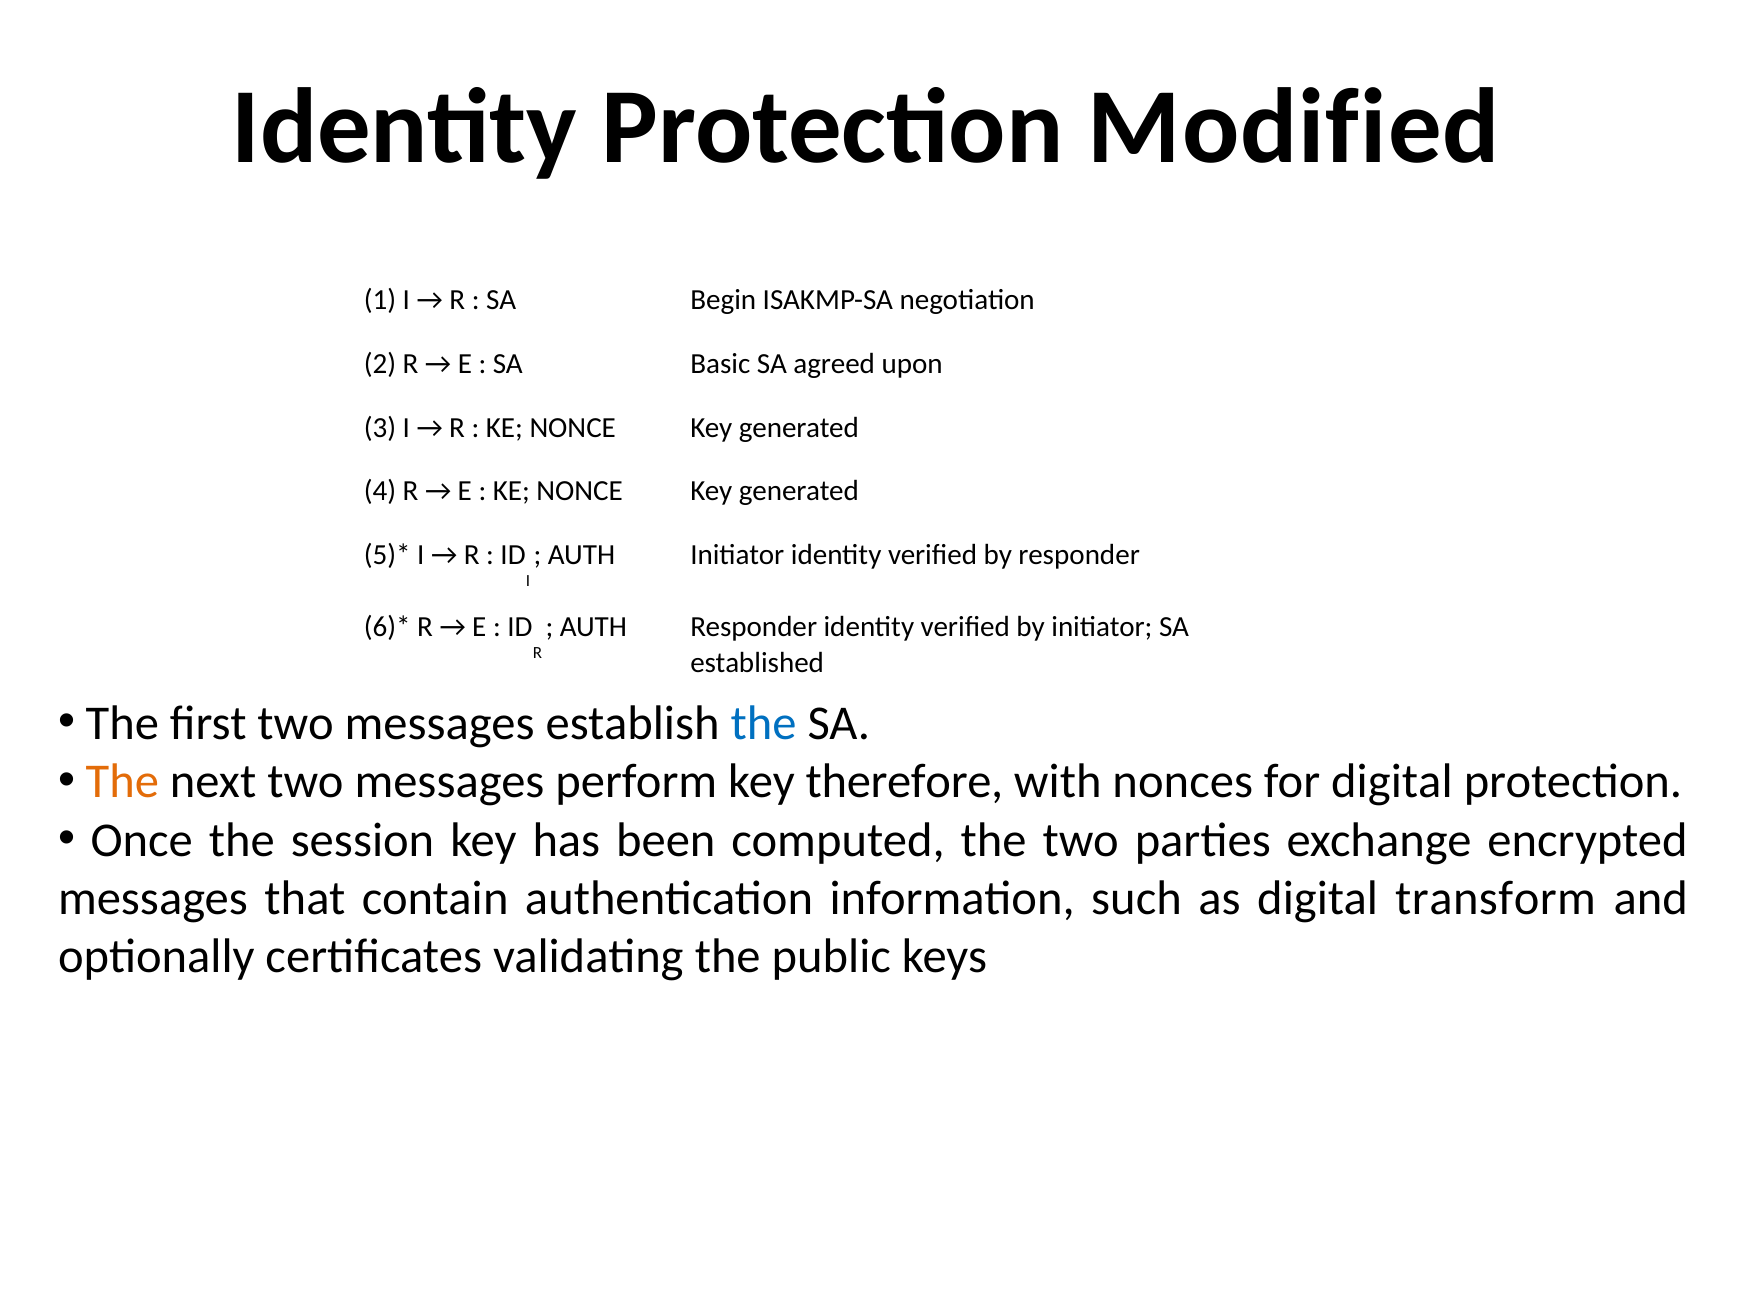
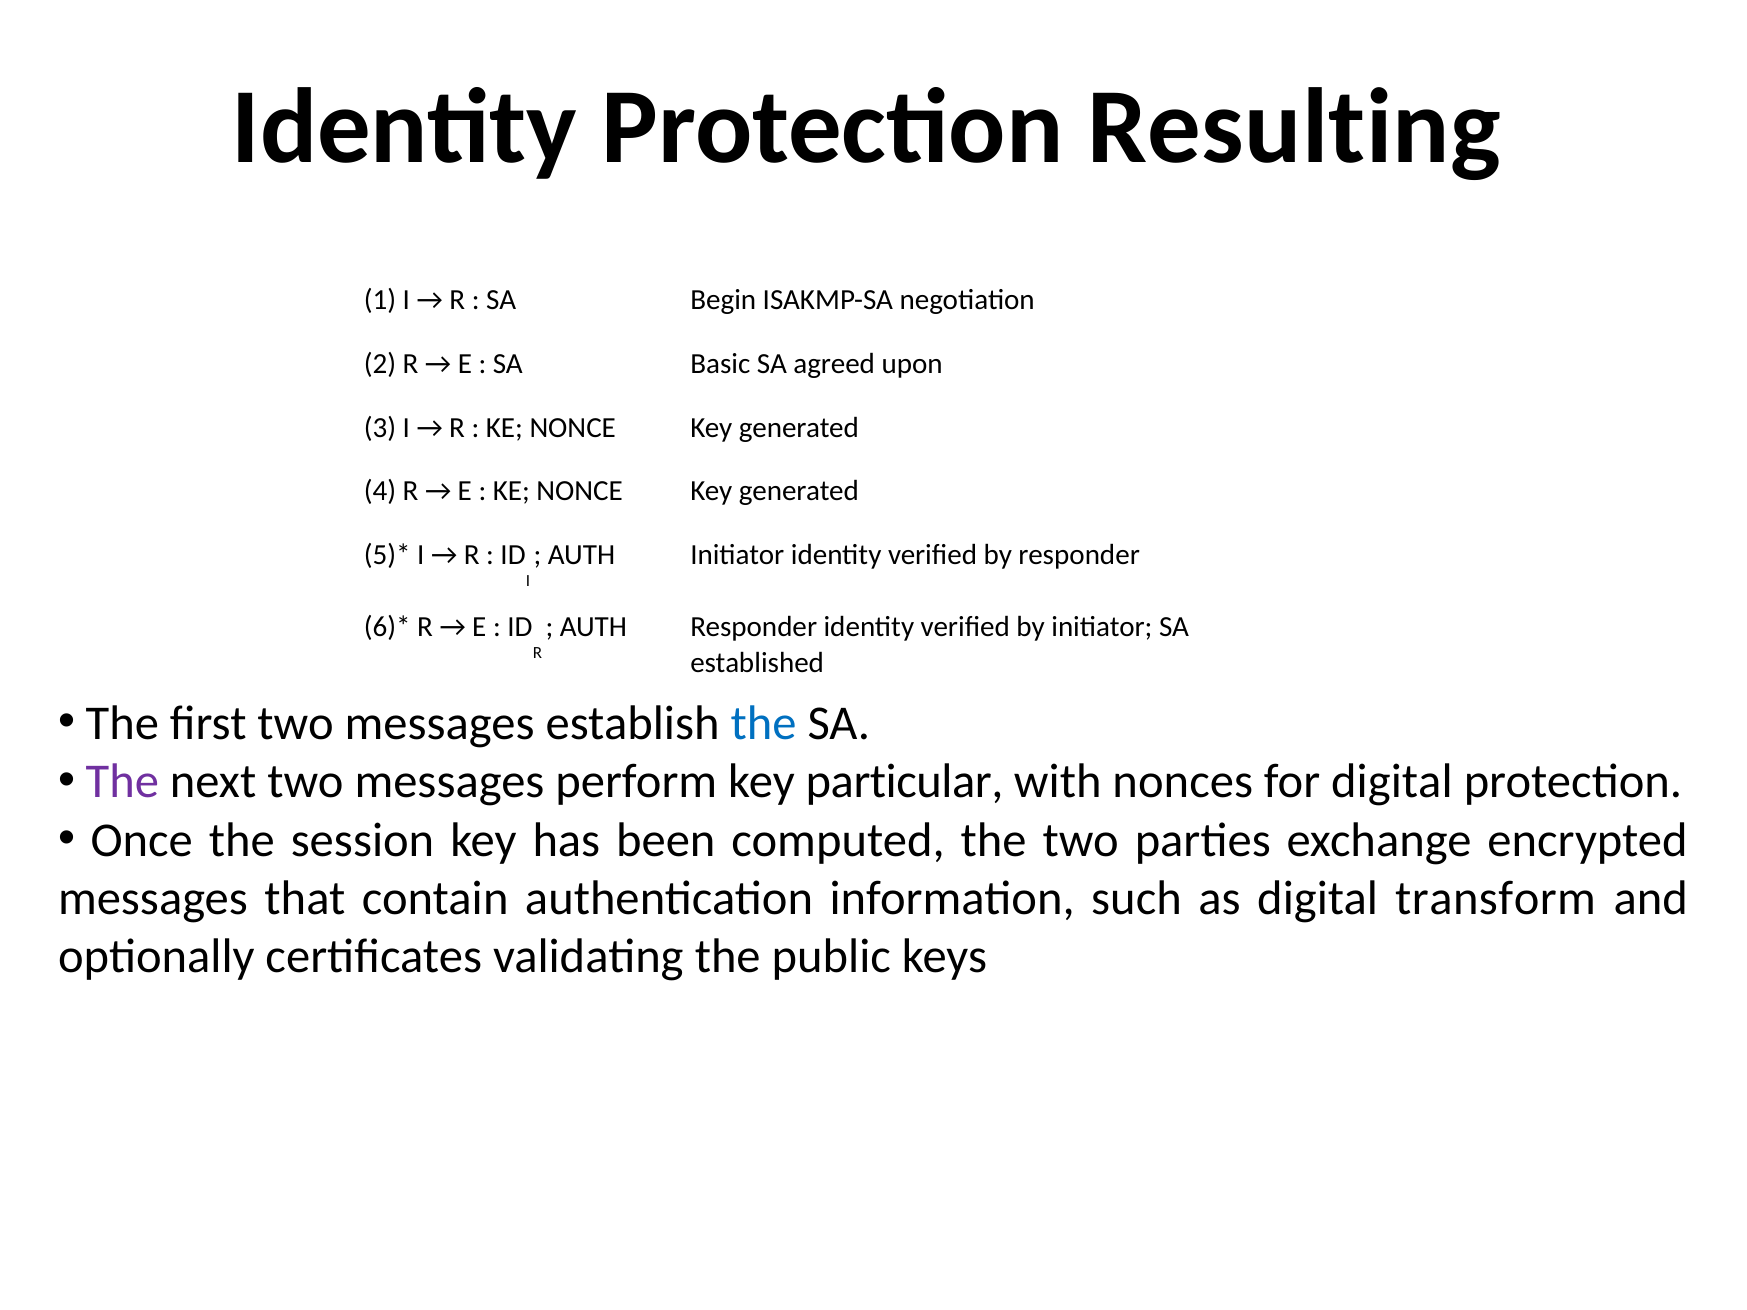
Modified: Modified -> Resulting (1294, 128)
The colour: orange -> purple (122, 782)
therefore: therefore -> particular (905, 782)
